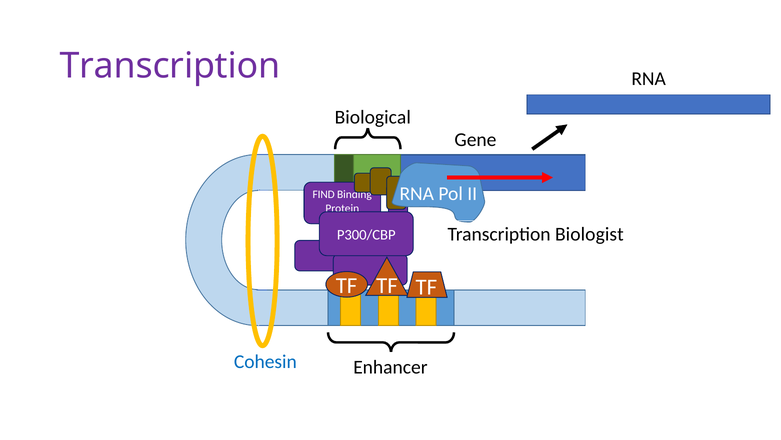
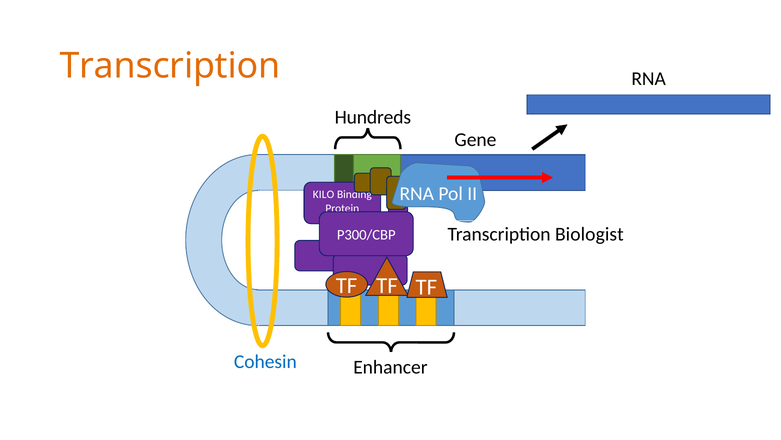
Transcription colour: purple -> orange (170, 66)
Biological: Biological -> Hundreds (373, 117)
FIND: FIND -> KILO (324, 194)
